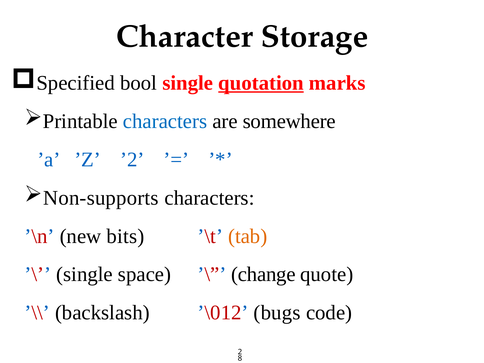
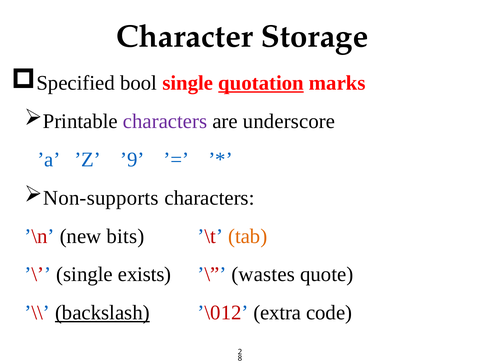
characters colour: blue -> purple (165, 121)
somewhere: somewhere -> underscore (289, 121)
’2: ’2 -> ’9 (132, 160)
space: space -> exists (145, 274)
change: change -> wastes (263, 274)
backslash underline: none -> present (102, 313)
bugs: bugs -> extra (277, 313)
